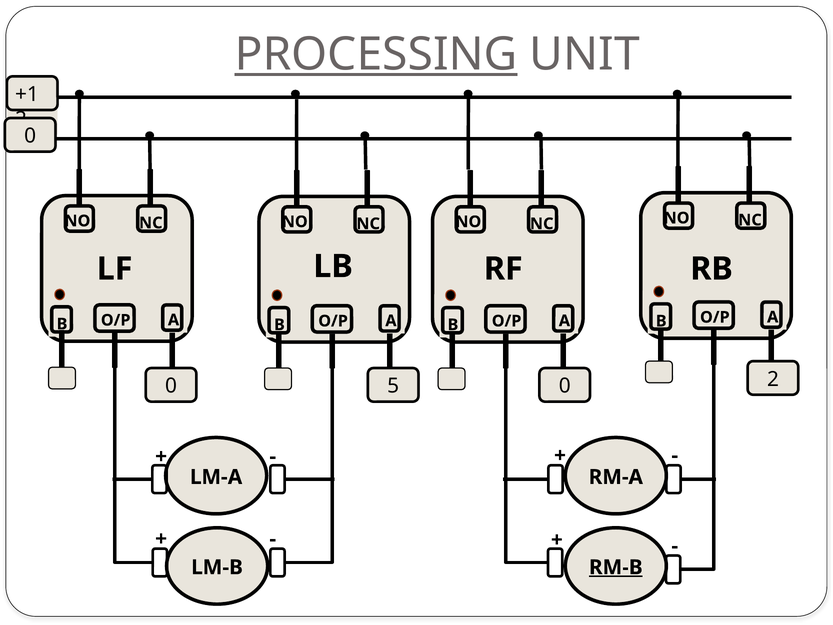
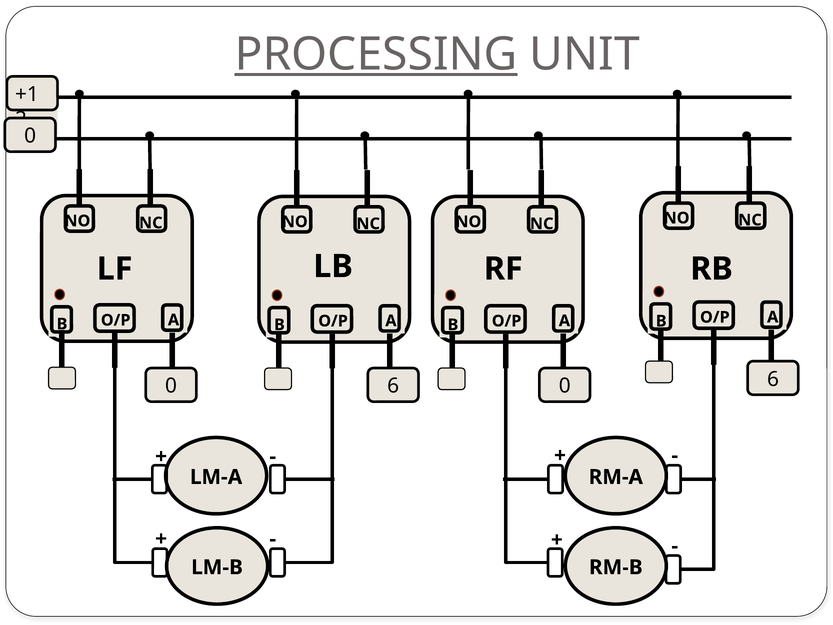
5: 5 -> 6 (393, 386)
2: 2 -> 6 (773, 379)
RM-B underline: present -> none (616, 567)
